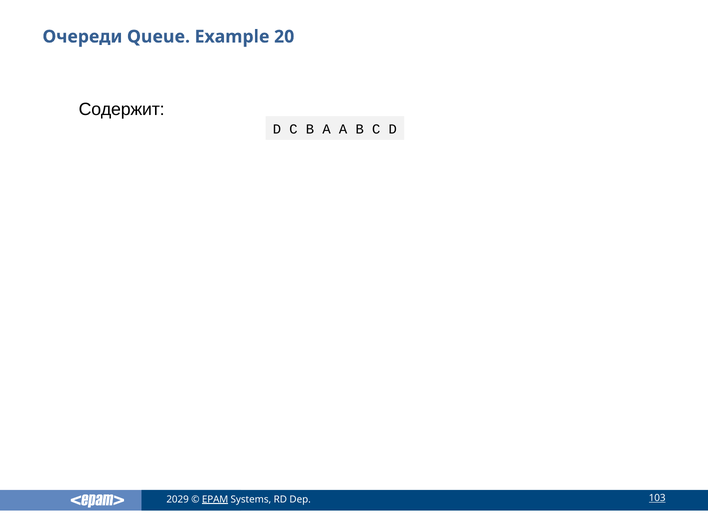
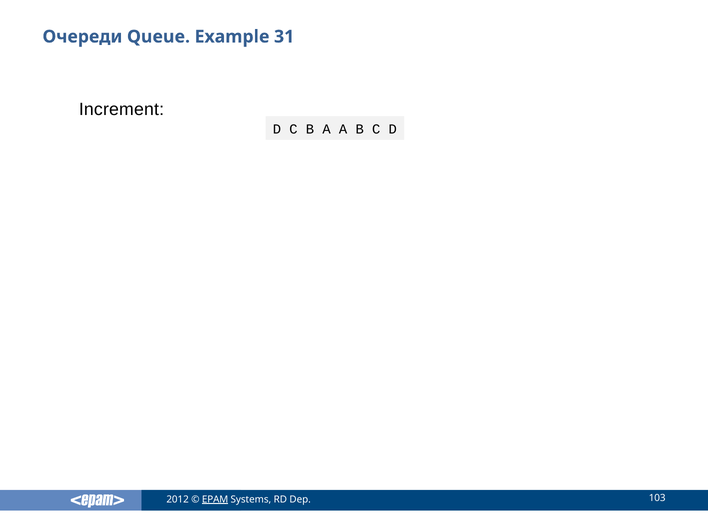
20: 20 -> 31 (284, 37)
Содержит: Содержит -> Increment (121, 109)
2029: 2029 -> 2012 (178, 499)
103 underline: present -> none (657, 498)
